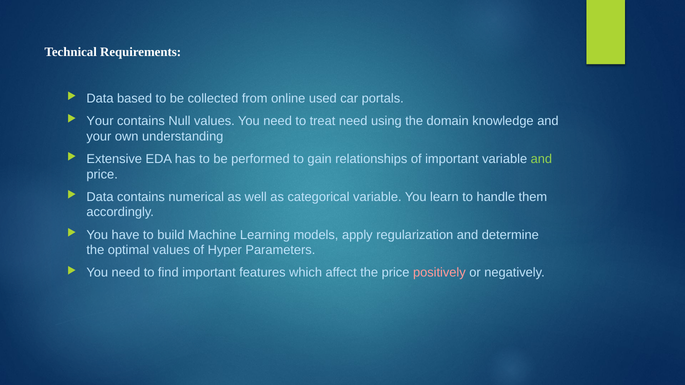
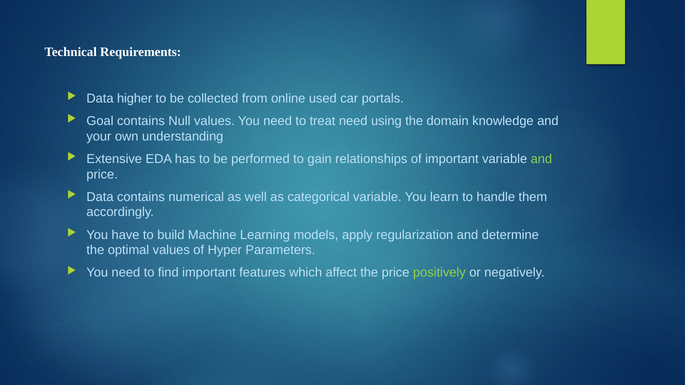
based: based -> higher (135, 99)
Your: Your -> Goal (100, 121)
positively colour: pink -> light green (439, 273)
